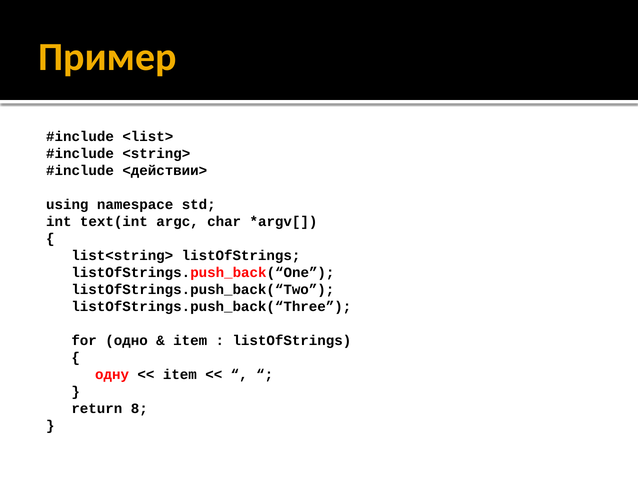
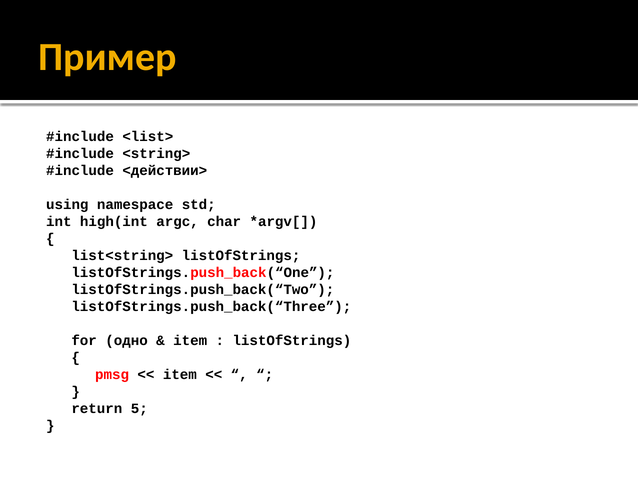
text(int: text(int -> high(int (114, 222)
одну: одну -> pmsg (112, 375)
8: 8 -> 5 (139, 409)
